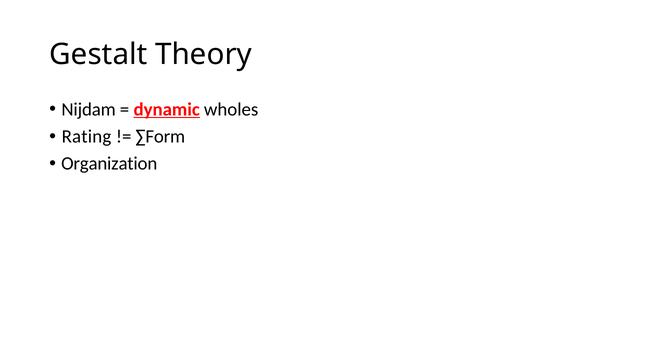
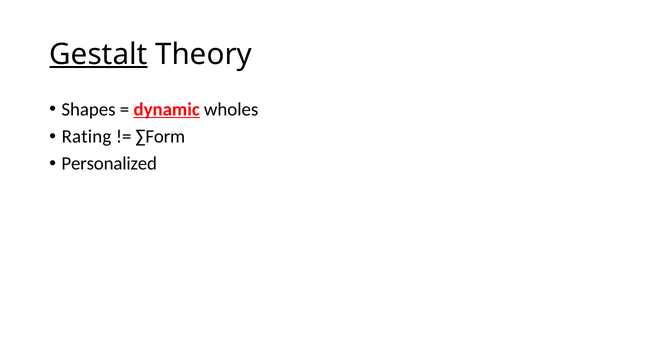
Gestalt underline: none -> present (98, 54)
Nijdam: Nijdam -> Shapes (89, 109)
Organization: Organization -> Personalized (109, 164)
